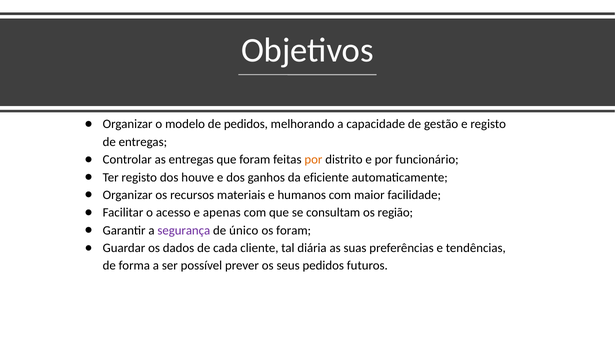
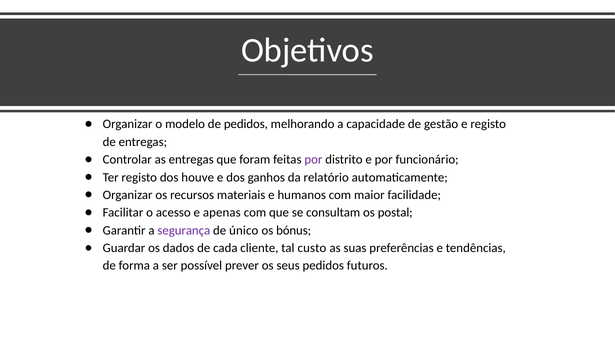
por colour: orange -> purple (313, 160)
eficiente: eficiente -> relatório (326, 177)
região: região -> postal (395, 213)
os foram: foram -> bónus (294, 230)
diária: diária -> custo (312, 248)
